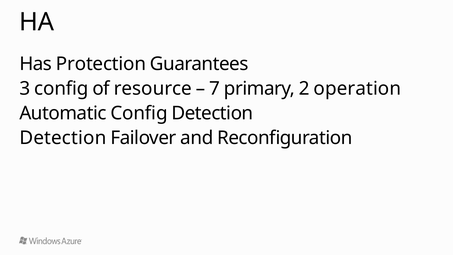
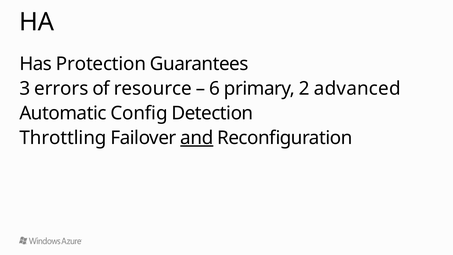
3 config: config -> errors (61, 89)
7: 7 -> 6 (215, 89)
operation: operation -> advanced (357, 89)
Detection: Detection -> Throttling (63, 138)
and underline: none -> present (197, 138)
